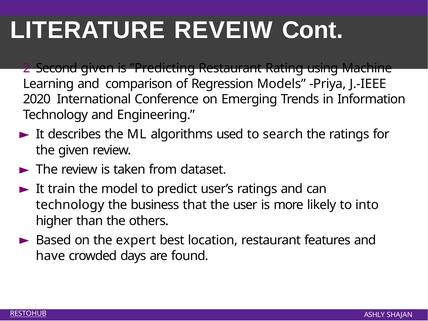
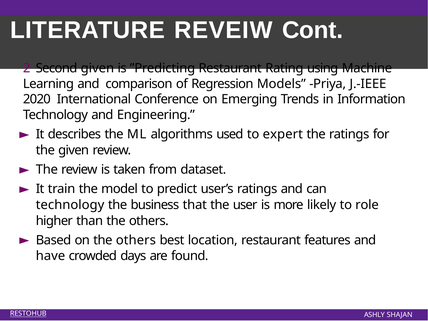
search: search -> expert (283, 134)
into: into -> role (367, 205)
on the expert: expert -> others (136, 240)
